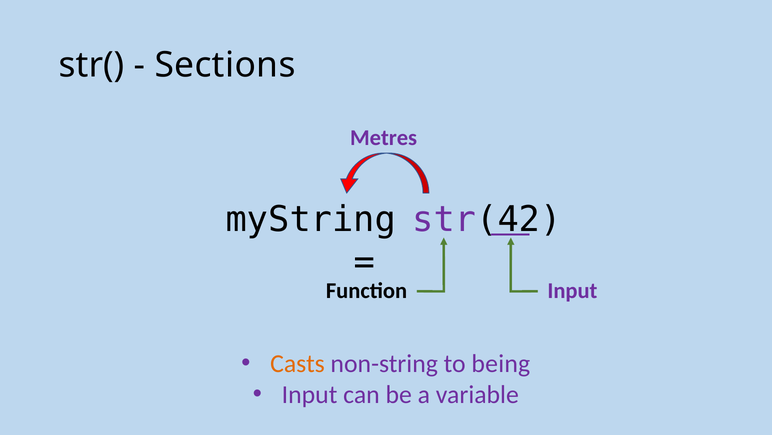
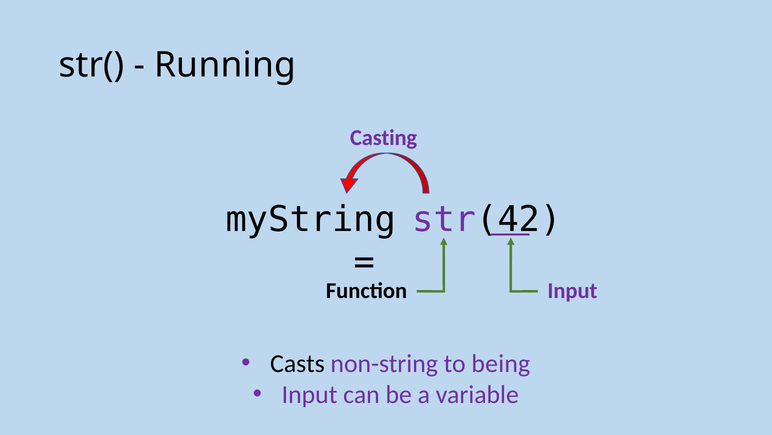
Sections: Sections -> Running (225, 65)
Metres: Metres -> Casting (384, 138)
Casts colour: orange -> black (297, 363)
